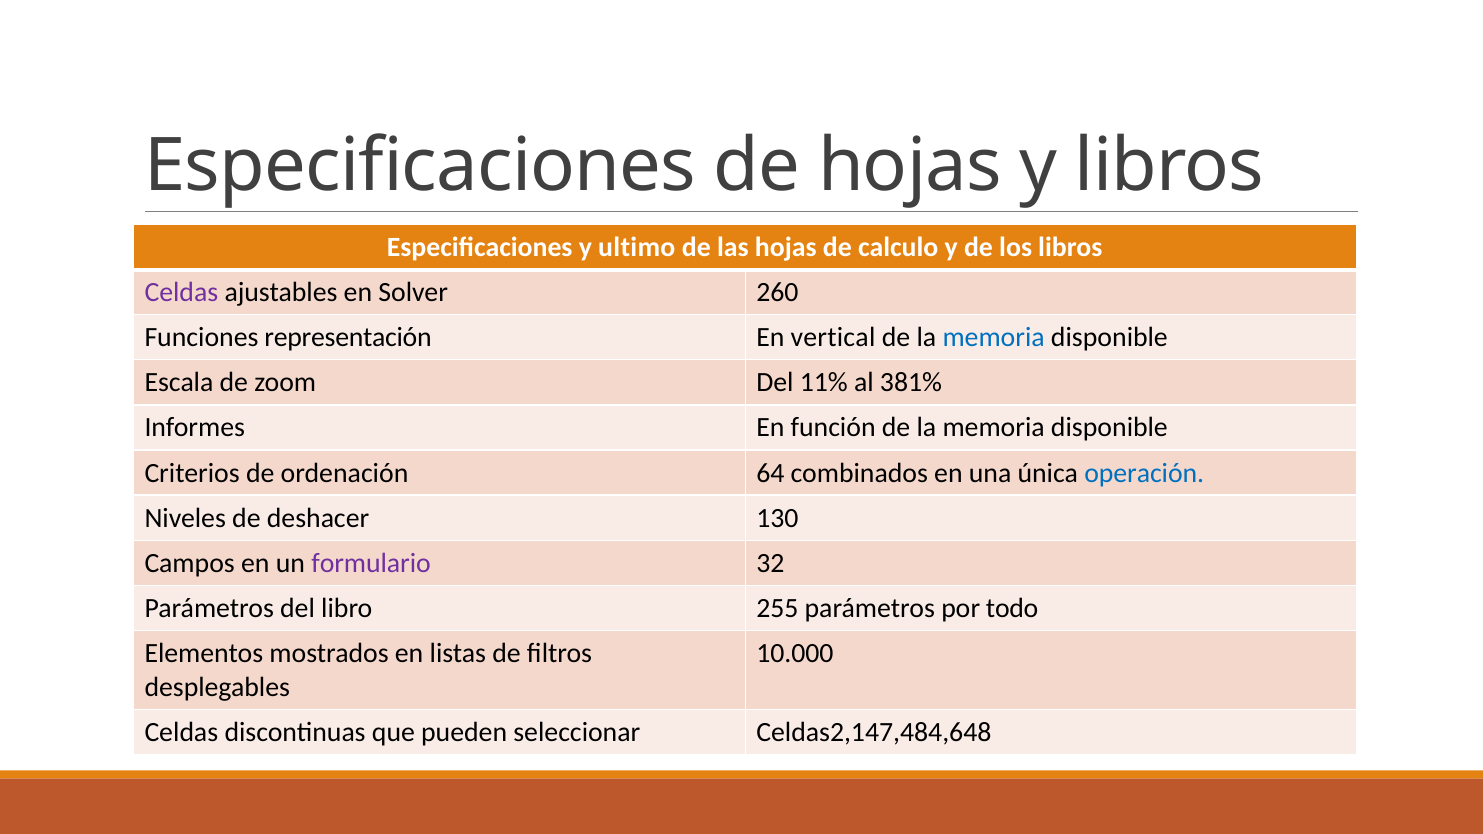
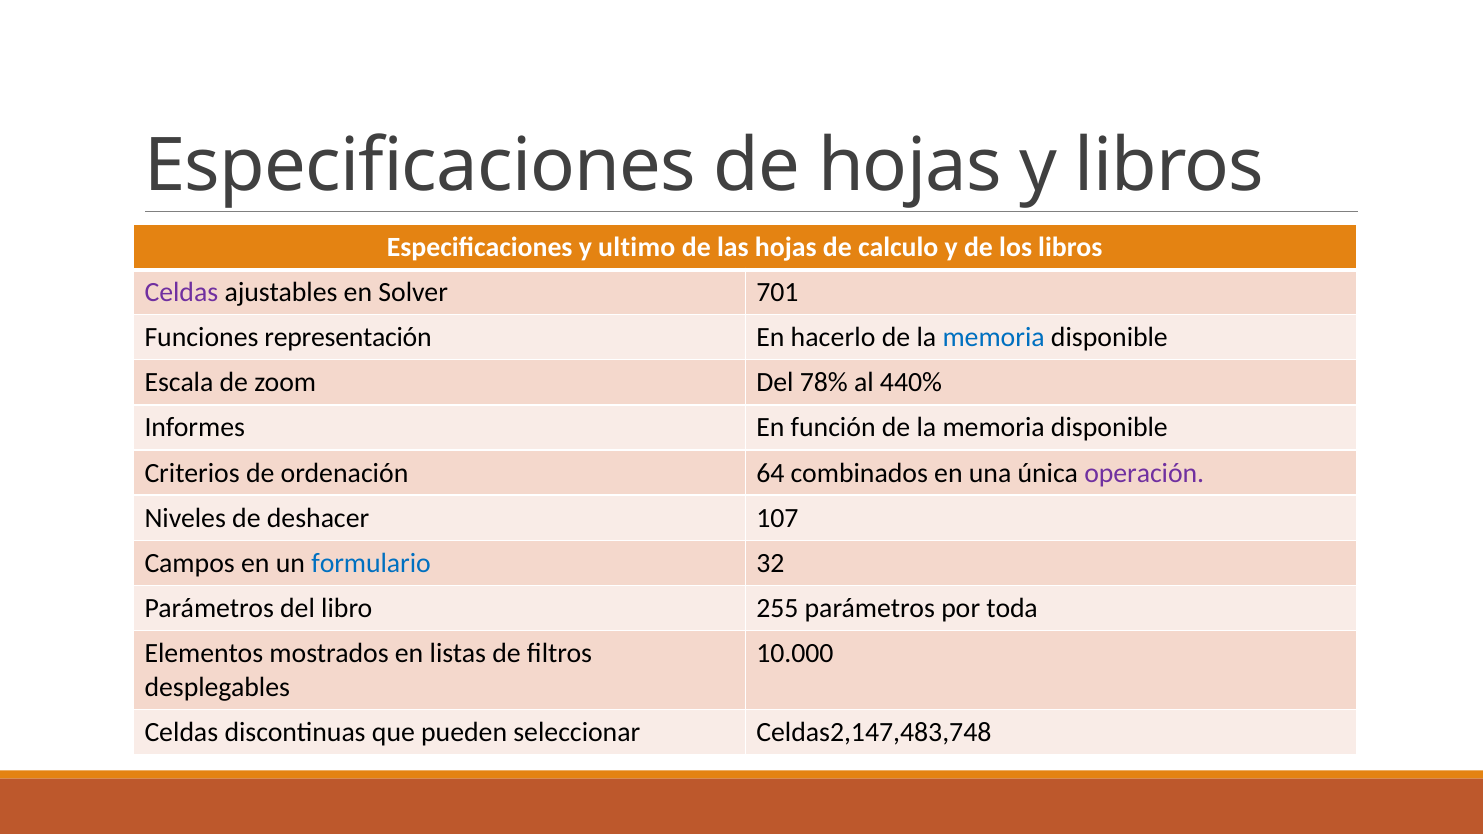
260: 260 -> 701 (777, 293)
vertical: vertical -> hacerlo (833, 338)
11%: 11% -> 78% (824, 383)
381%: 381% -> 440% (911, 383)
operación colour: blue -> purple (1144, 473)
130: 130 -> 107 (777, 518)
formulario colour: purple -> blue (371, 563)
todo: todo -> toda (1012, 608)
Celdas2,147,484,648: Celdas2,147,484,648 -> Celdas2,147,483,748 (874, 732)
